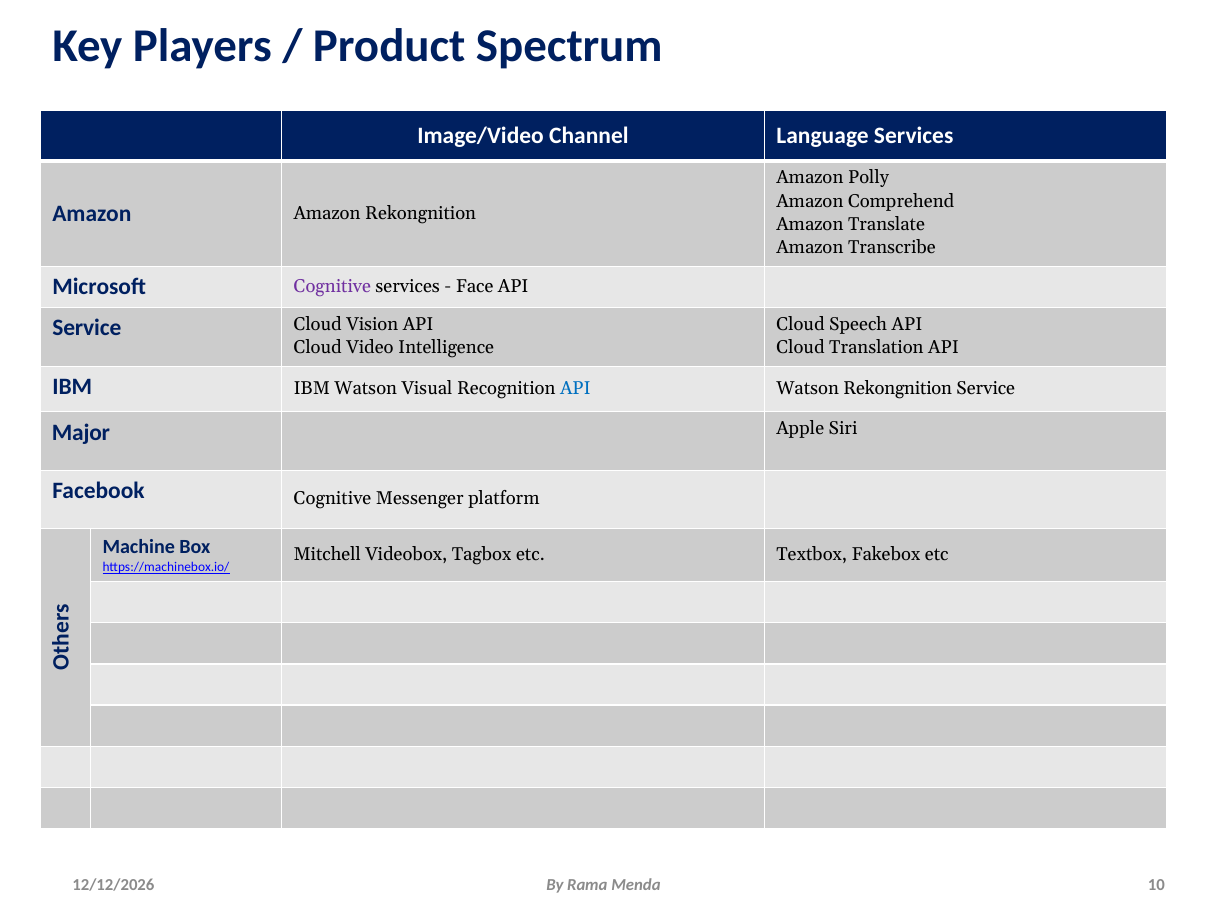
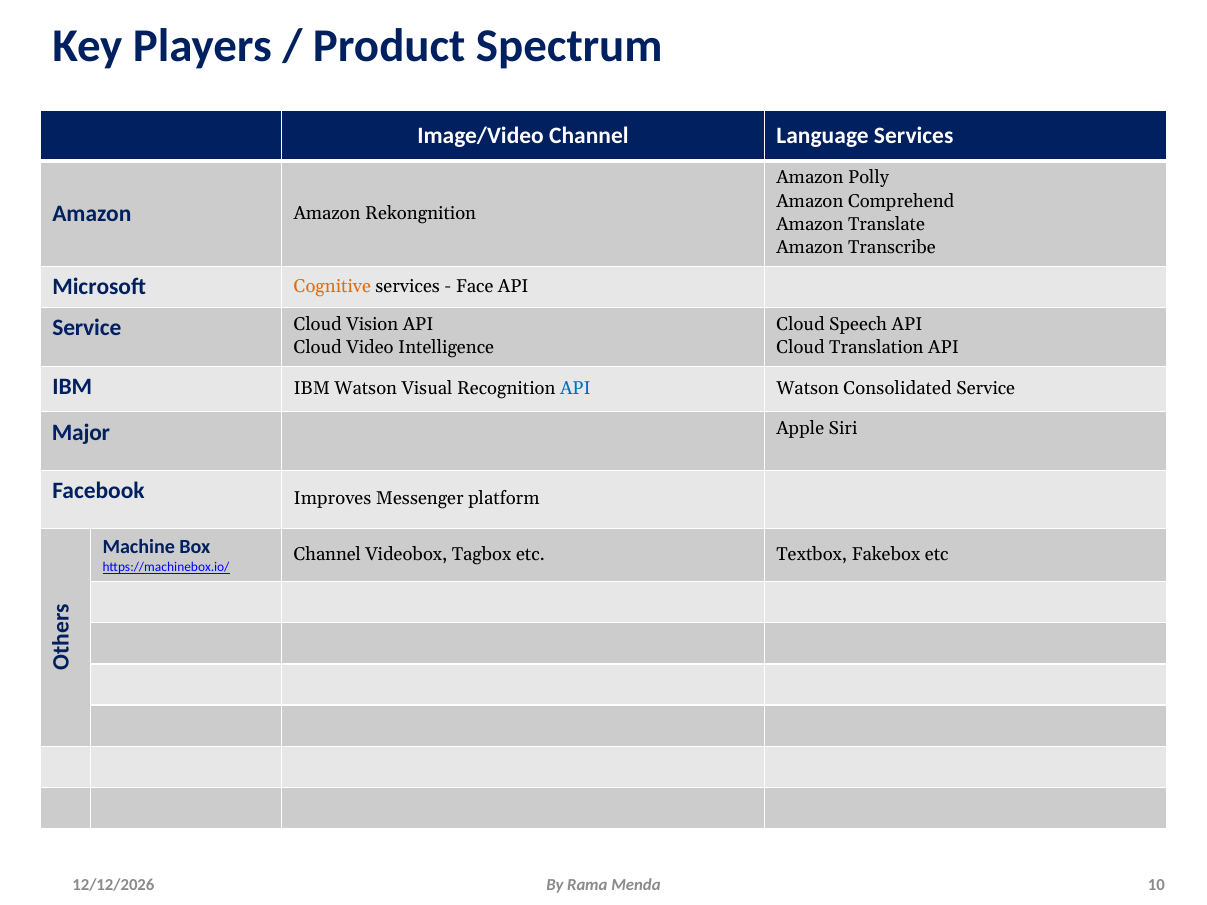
Cognitive colour: purple -> orange (332, 286)
Watson Rekongnition: Rekongnition -> Consolidated (898, 388)
Facebook Cognitive: Cognitive -> Improves (333, 499)
Mitchell: Mitchell -> Channel (327, 554)
